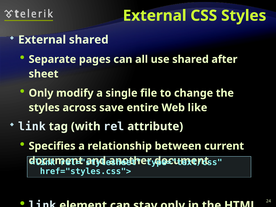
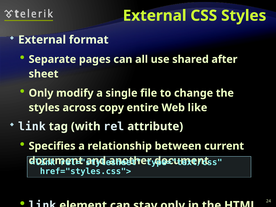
External shared: shared -> format (89, 40)
save: save -> copy (112, 108)
